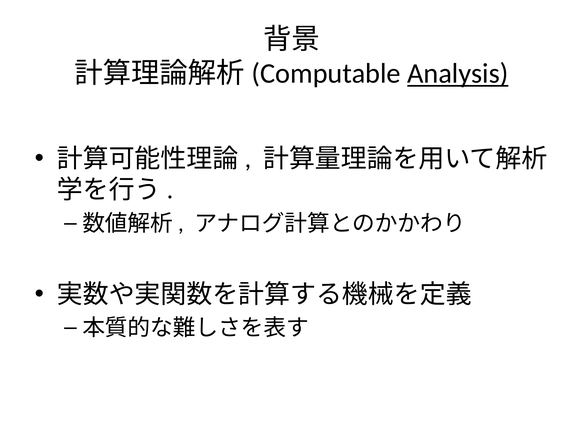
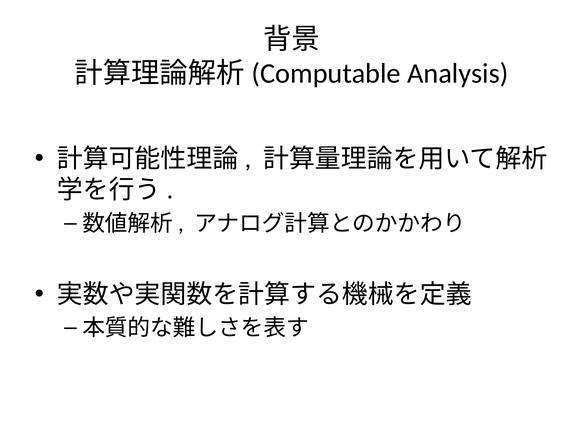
Analysis underline: present -> none (458, 73)
